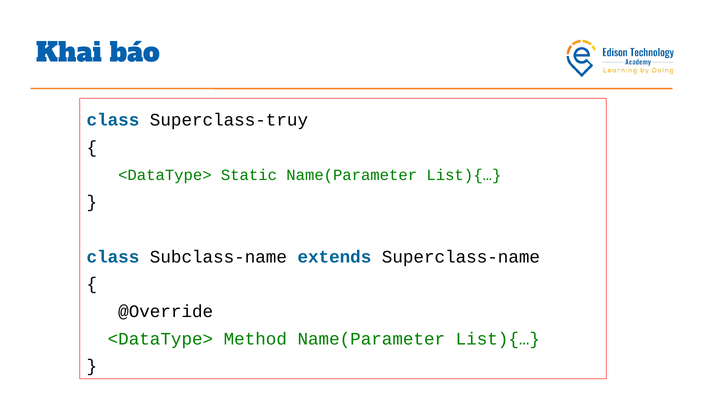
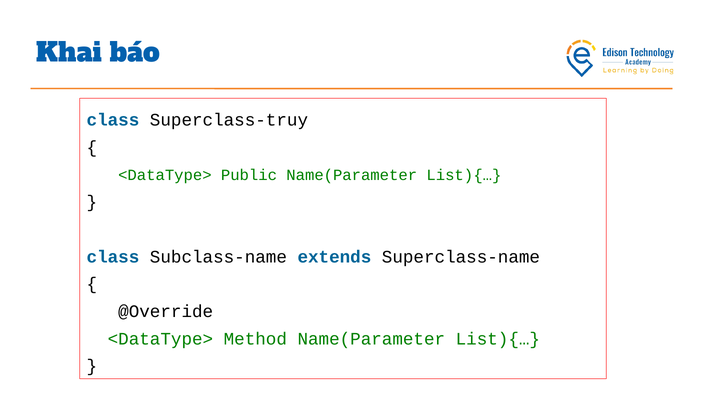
Static: Static -> Public (249, 175)
